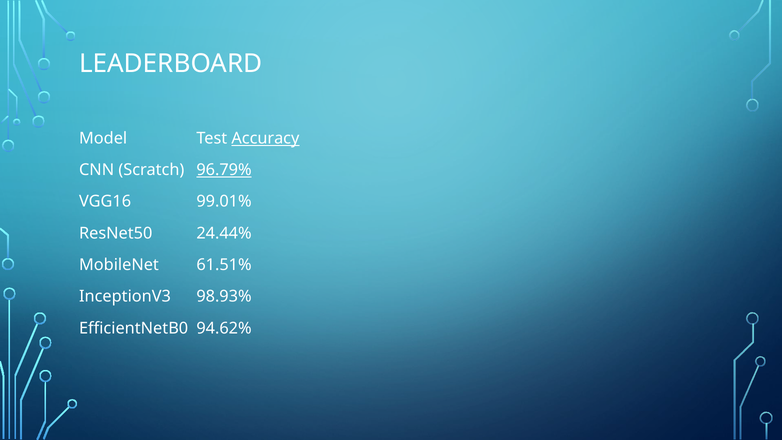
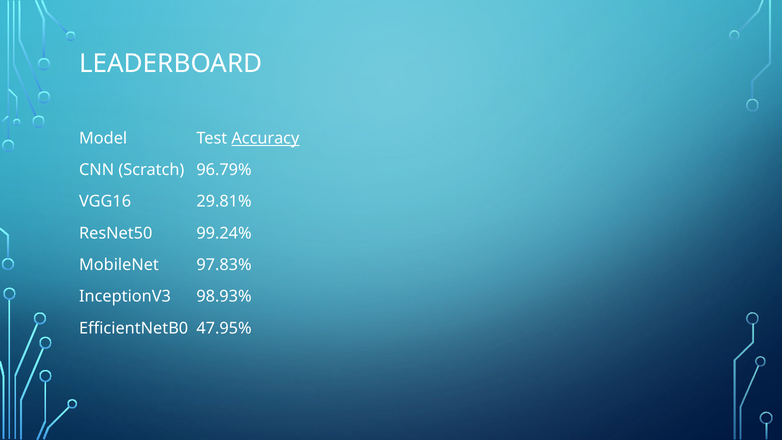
96.79% underline: present -> none (224, 170)
99.01%: 99.01% -> 29.81% (224, 202)
24.44%: 24.44% -> 99.24% (224, 233)
61.51%: 61.51% -> 97.83% (224, 265)
94.62%: 94.62% -> 47.95% (224, 328)
